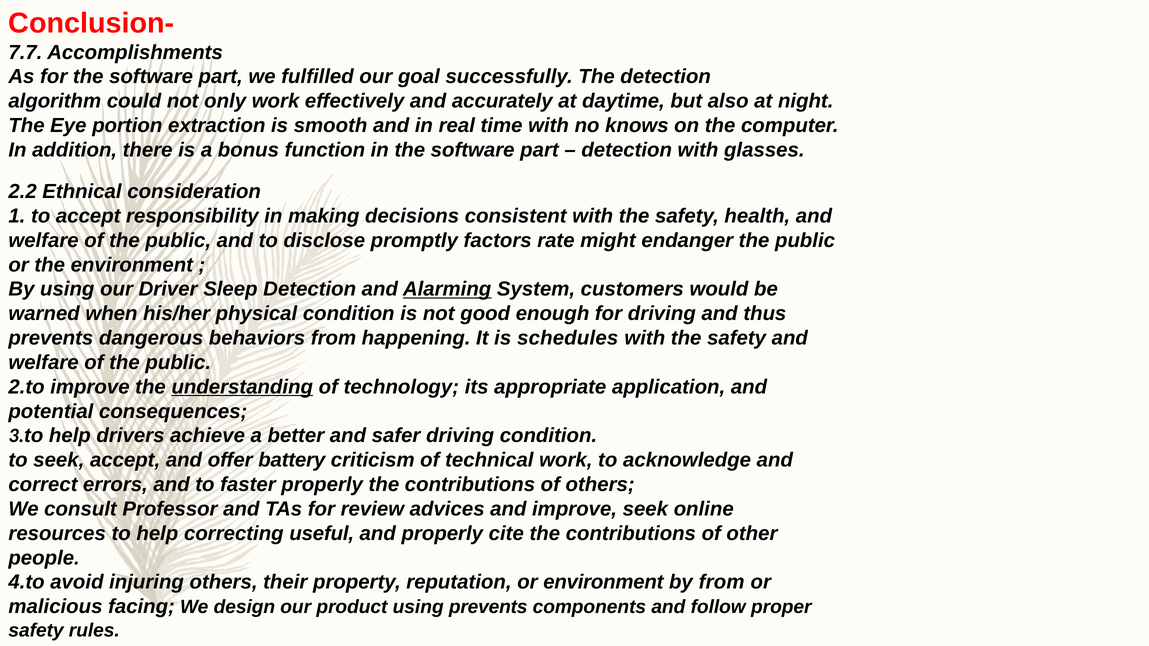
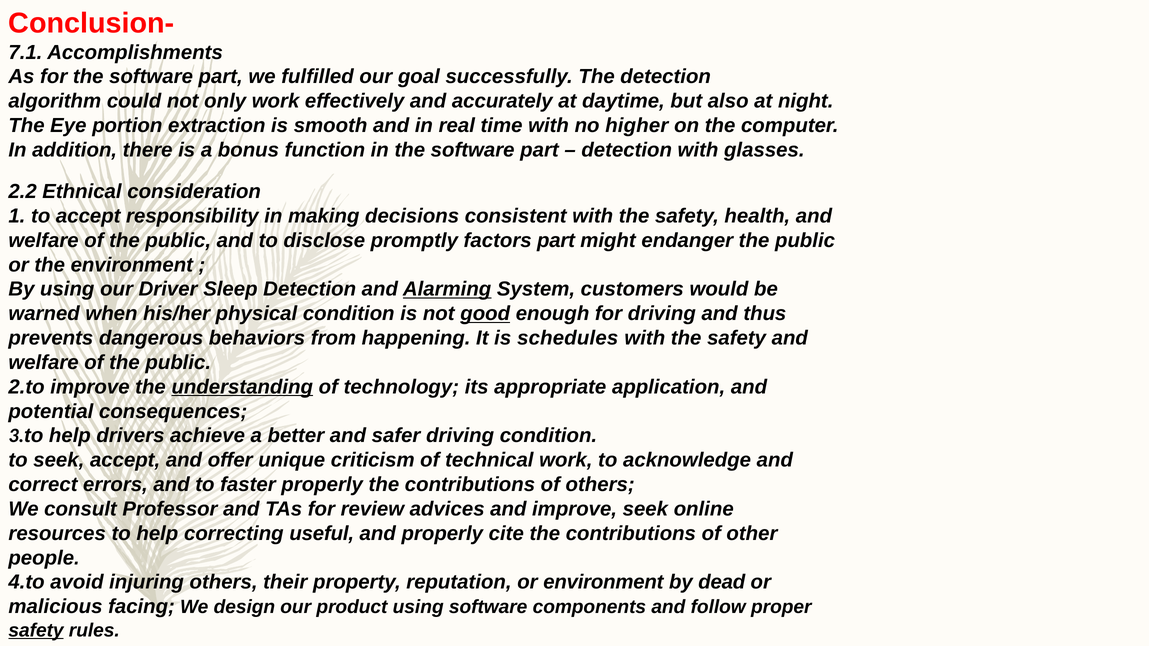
7.7: 7.7 -> 7.1 (25, 52)
knows: knows -> higher (637, 126)
factors rate: rate -> part (556, 241)
good underline: none -> present (485, 314)
battery: battery -> unique (292, 460)
by from: from -> dead (722, 582)
using prevents: prevents -> software (488, 607)
safety underline: none -> present (36, 631)
